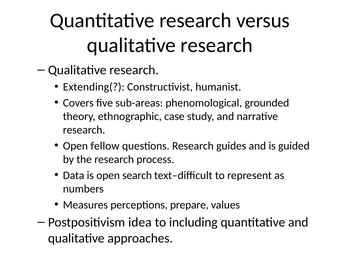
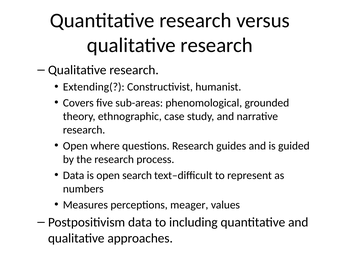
fellow: fellow -> where (105, 146)
prepare: prepare -> meager (189, 205)
Postpositivism idea: idea -> data (140, 222)
